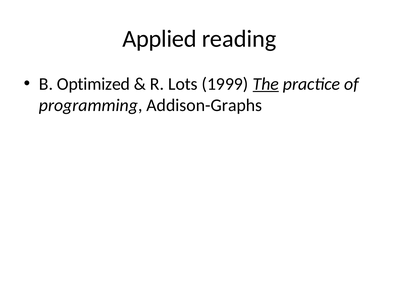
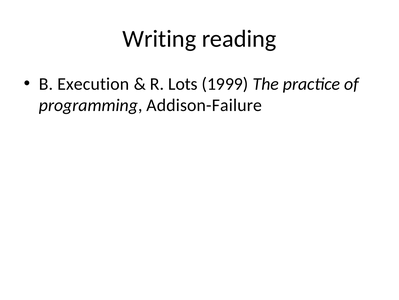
Applied: Applied -> Writing (159, 39)
Optimized: Optimized -> Execution (93, 84)
The underline: present -> none (266, 84)
Addison-Graphs: Addison-Graphs -> Addison-Failure (204, 105)
